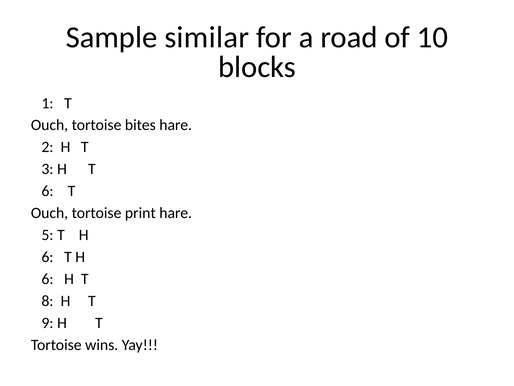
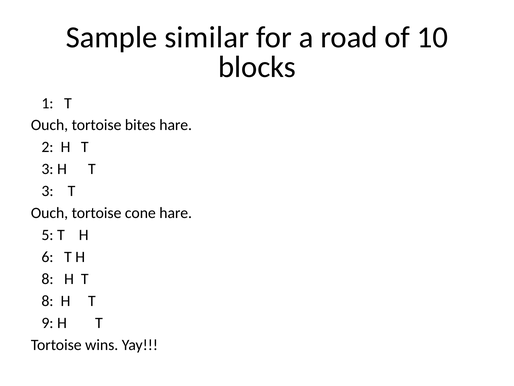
6: 6 -> 3 (48, 191)
print: print -> cone (140, 213)
6: 6 -> 8 (48, 279)
